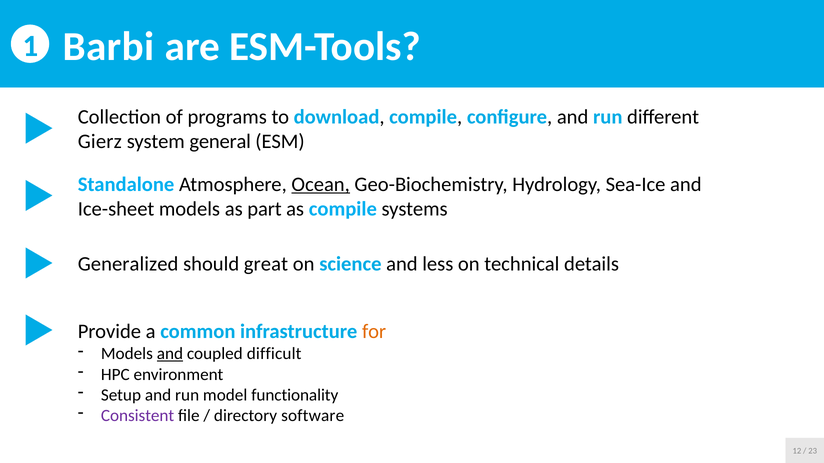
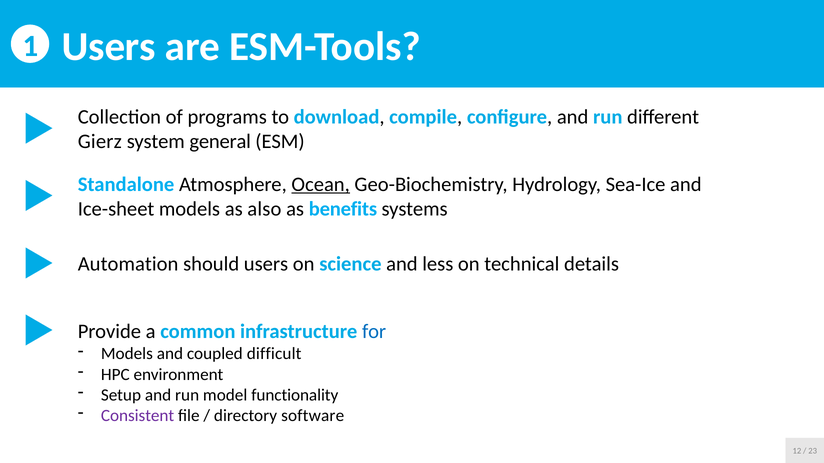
Barbi: Barbi -> Users (109, 47)
part: part -> also (264, 209)
as compile: compile -> benefits (343, 209)
Generalized: Generalized -> Automation (128, 264)
should great: great -> users (266, 264)
for colour: orange -> blue (374, 332)
and underline: present -> none (170, 354)
